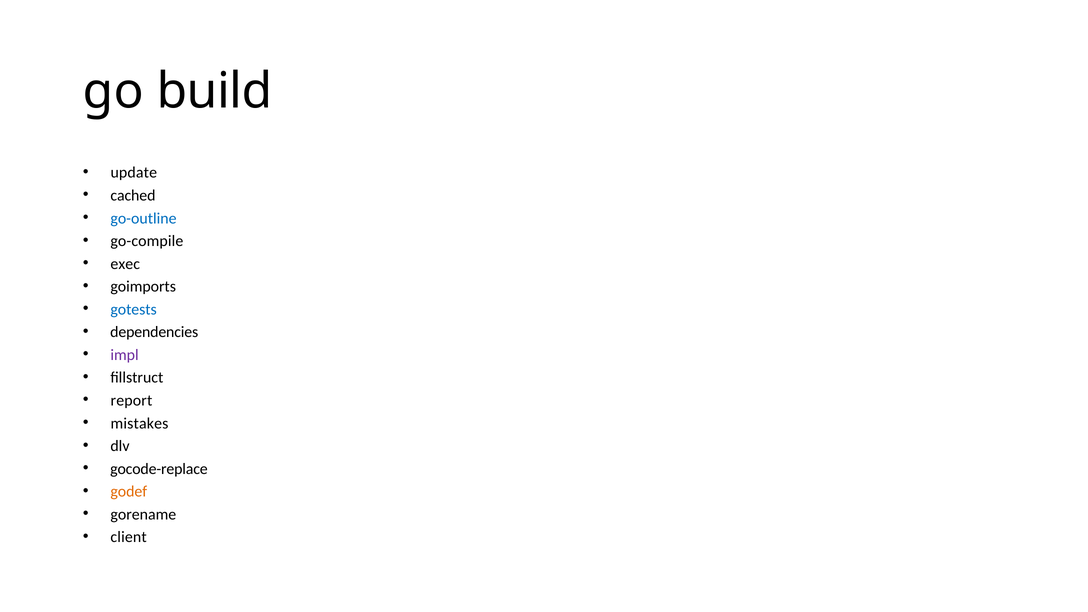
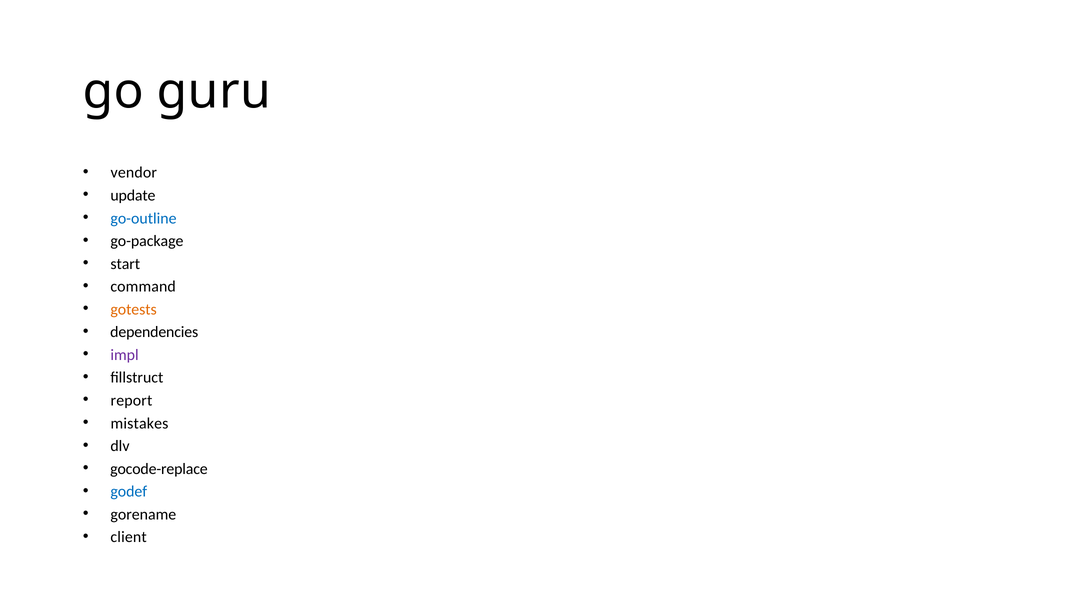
build: build -> guru (214, 91)
update: update -> vendor (134, 173)
cached: cached -> update (133, 196)
go-compile: go-compile -> go-package (147, 241)
exec: exec -> start (125, 264)
goimports: goimports -> command (143, 287)
gotests colour: blue -> orange (134, 309)
godef colour: orange -> blue (129, 492)
